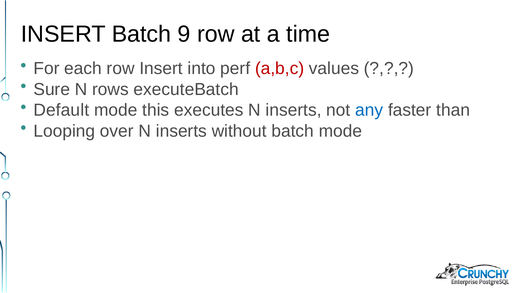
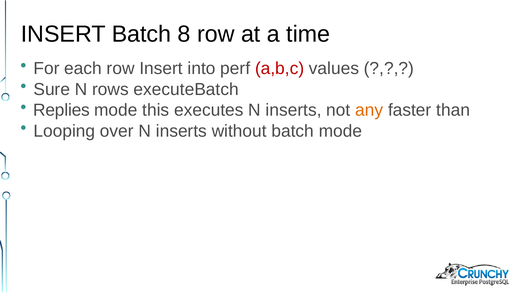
9: 9 -> 8 (184, 34)
Default: Default -> Replies (62, 110)
any colour: blue -> orange (369, 110)
